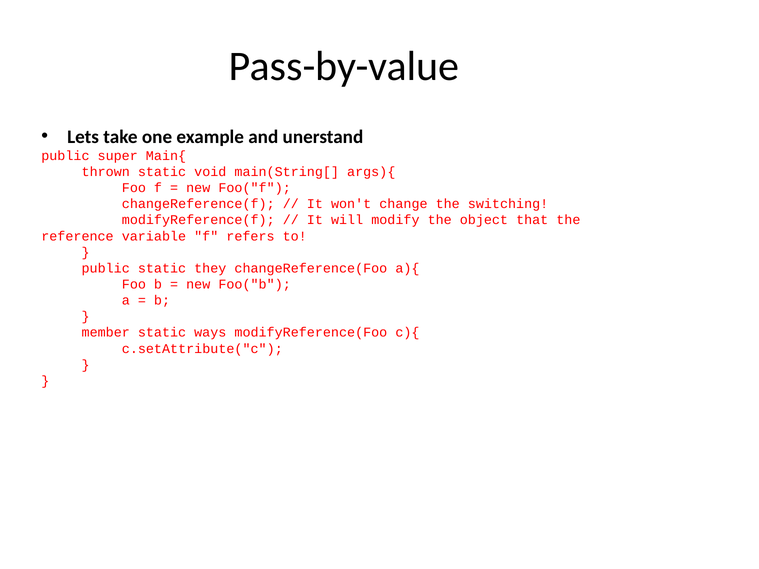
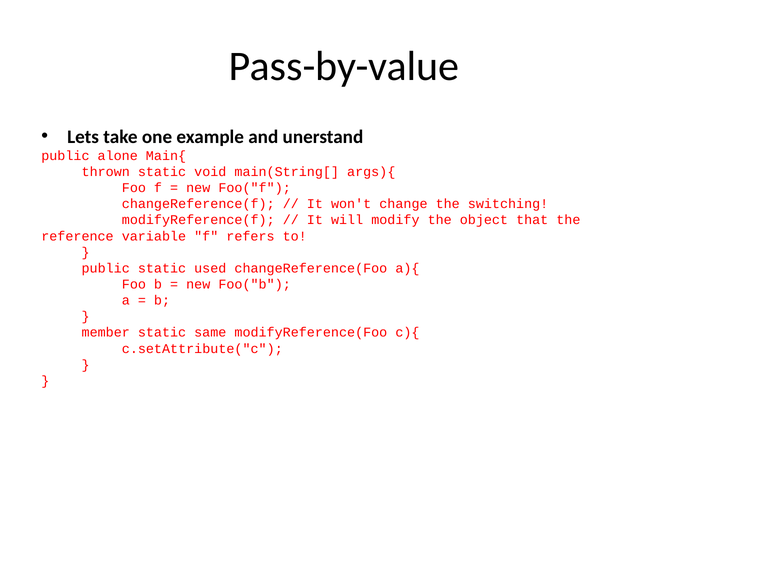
super: super -> alone (118, 156)
they: they -> used (210, 268)
ways: ways -> same (210, 333)
